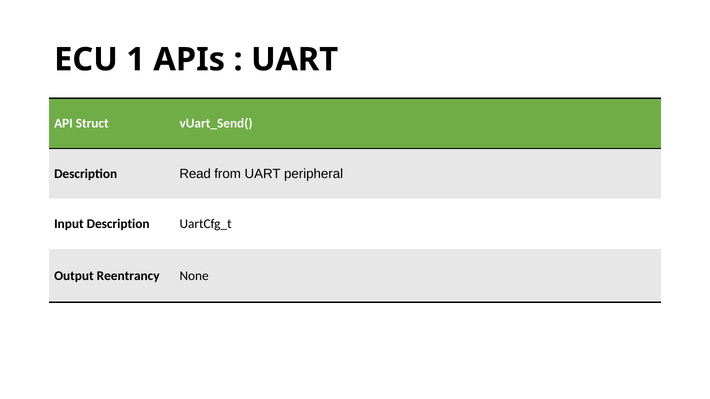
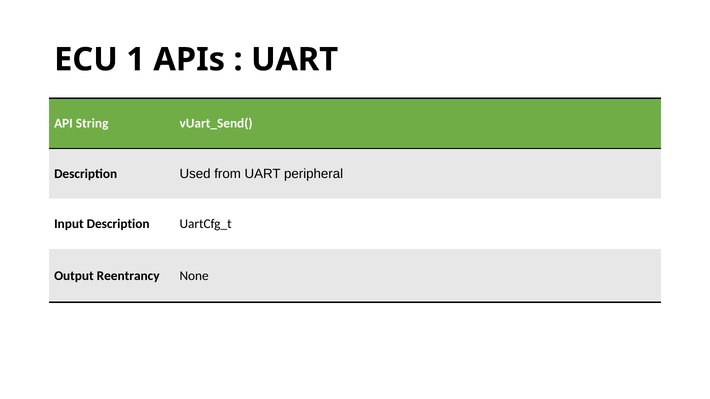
Struct: Struct -> String (92, 124)
Read: Read -> Used (195, 174)
